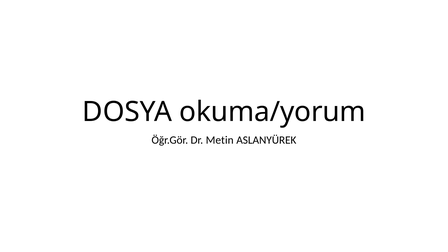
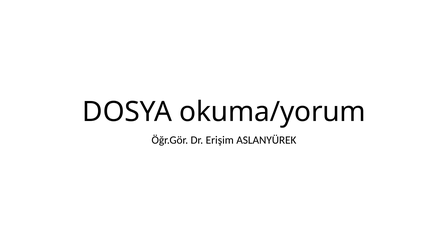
Metin: Metin -> Erişim (220, 140)
